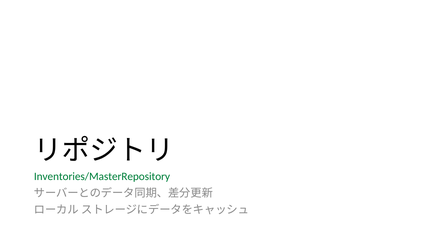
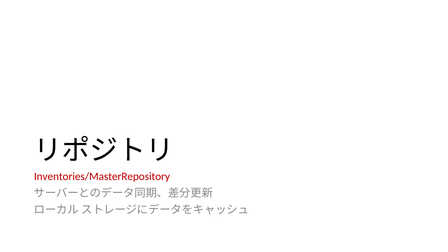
Inventories/MasterRepository colour: green -> red (102, 176)
